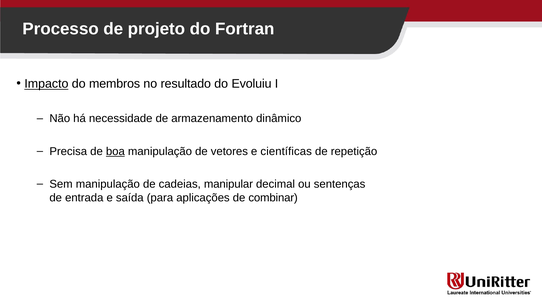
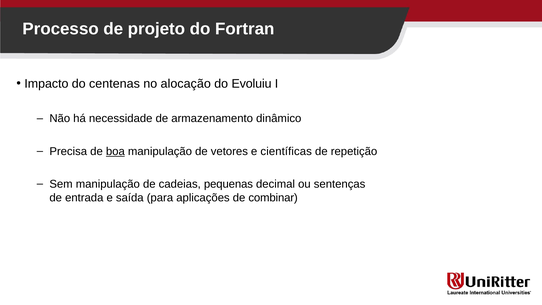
Impacto underline: present -> none (46, 84)
membros: membros -> centenas (114, 84)
resultado: resultado -> alocação (186, 84)
manipular: manipular -> pequenas (228, 184)
